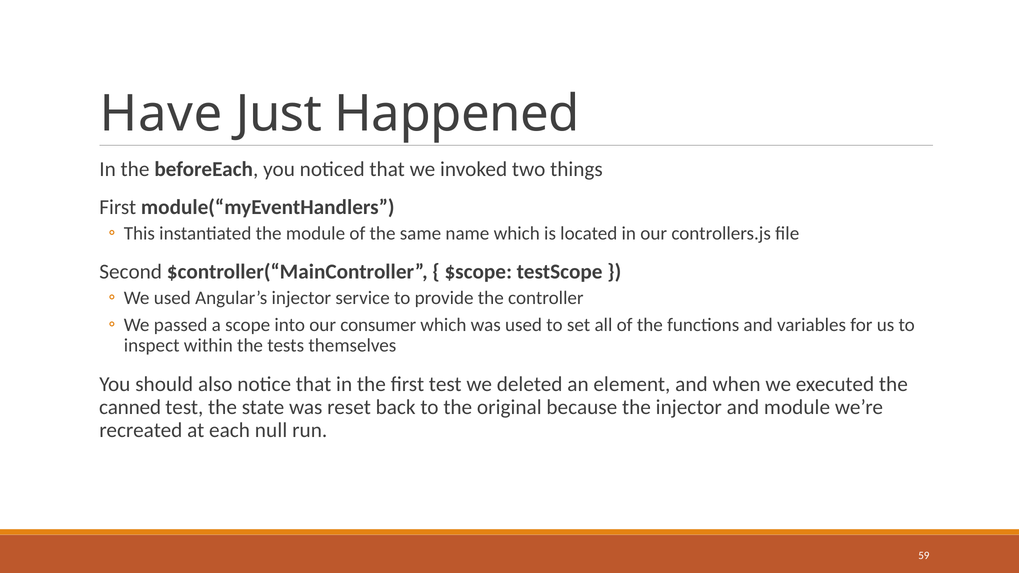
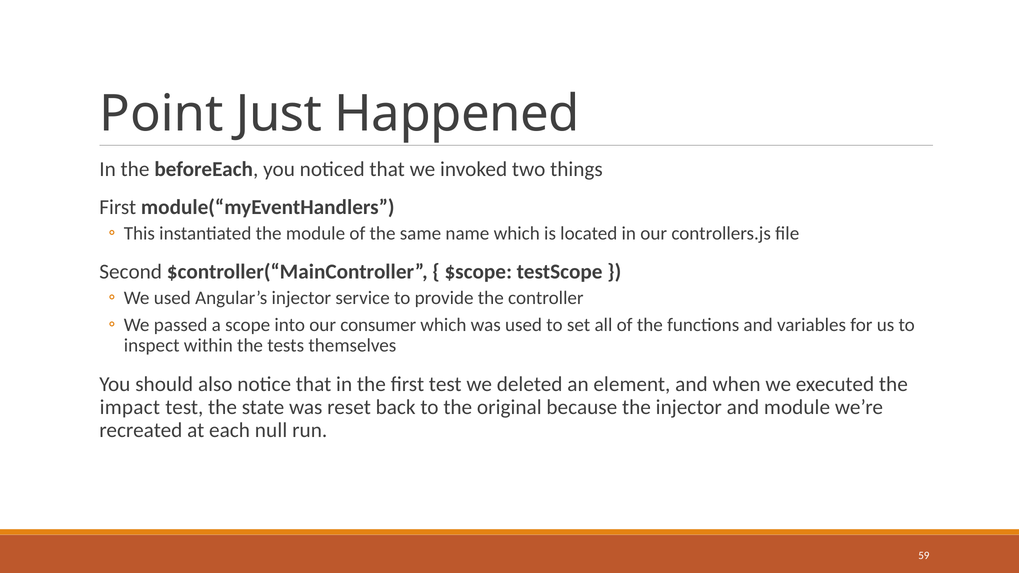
Have: Have -> Point (161, 114)
canned: canned -> impact (130, 407)
